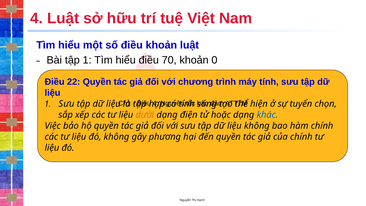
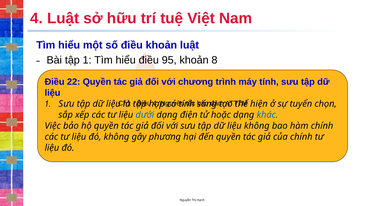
70: 70 -> 95 (169, 60)
0: 0 -> 8 (214, 60)
dưới colour: orange -> blue (145, 115)
